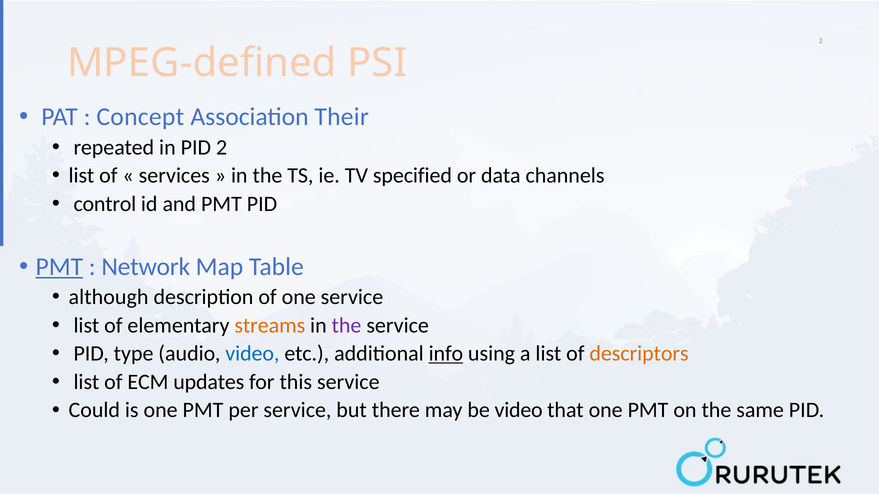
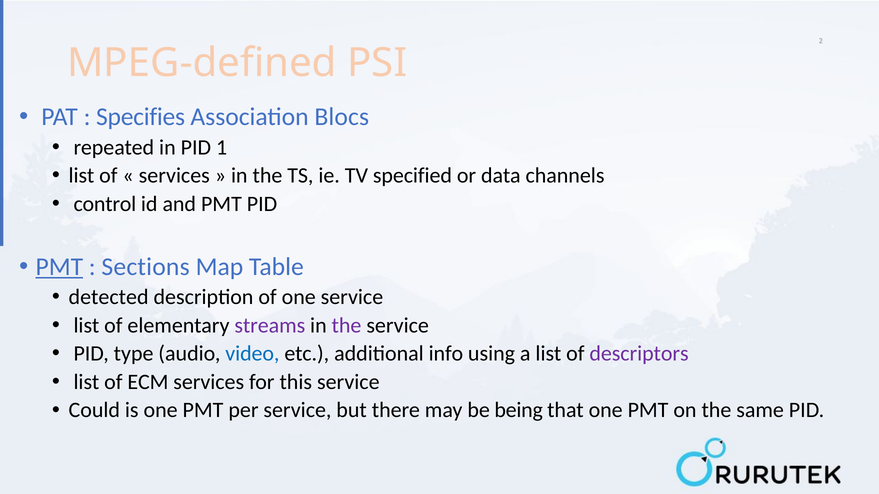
Concept: Concept -> Specifies (141, 117)
Their: Their -> Blocs (342, 117)
2: 2 -> 1 (222, 147)
Network: Network -> Sections (146, 267)
although: although -> detected (109, 297)
streams colour: orange -> purple (270, 326)
info underline: present -> none (446, 354)
descriptors colour: orange -> purple (639, 354)
ECM updates: updates -> services (209, 382)
be video: video -> being (519, 411)
